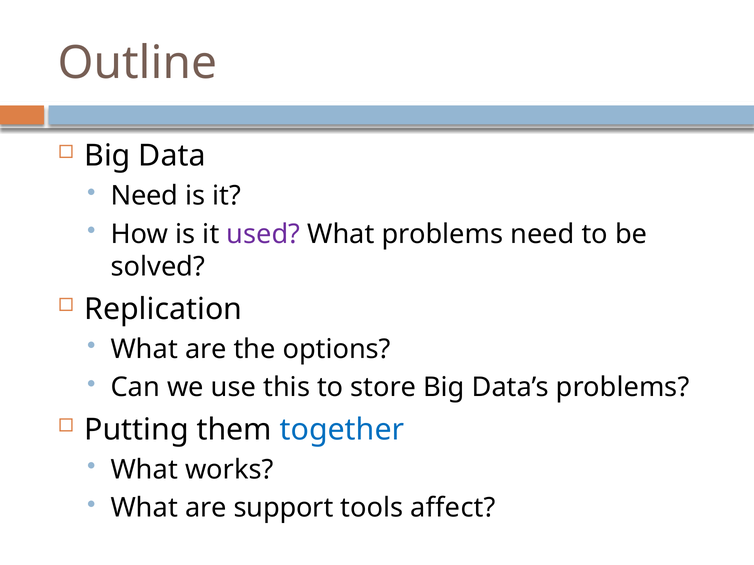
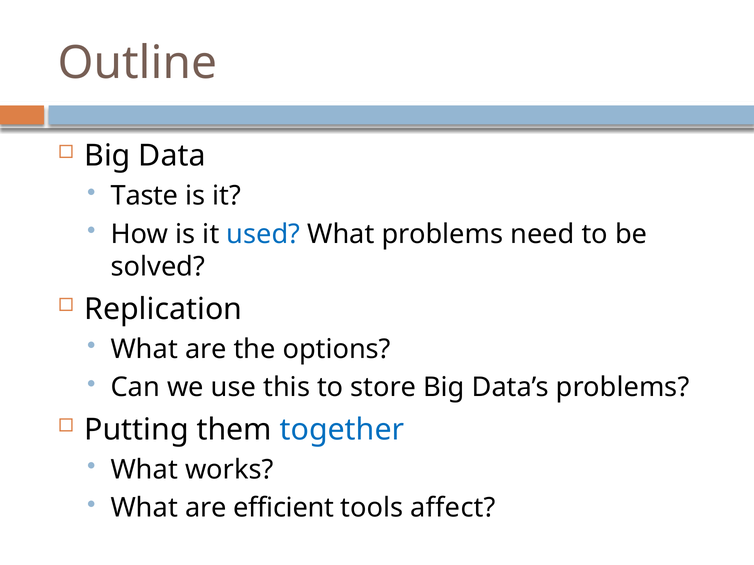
Need: Need -> Taste (144, 196)
used colour: purple -> blue (263, 235)
support: support -> efficient (284, 508)
